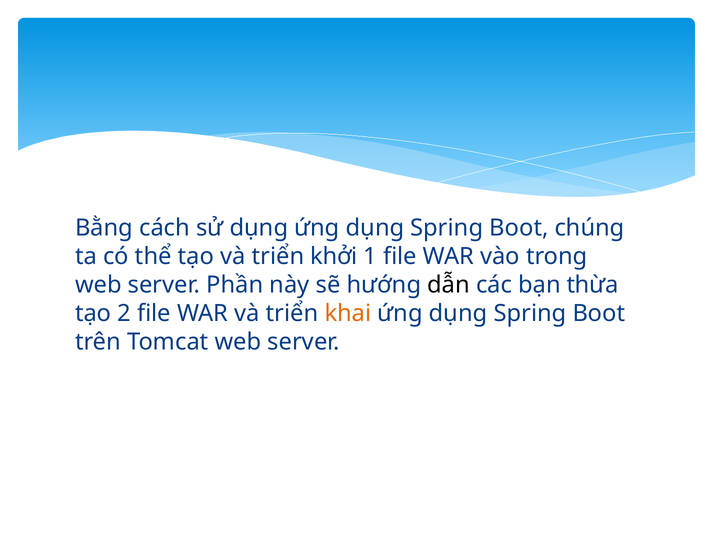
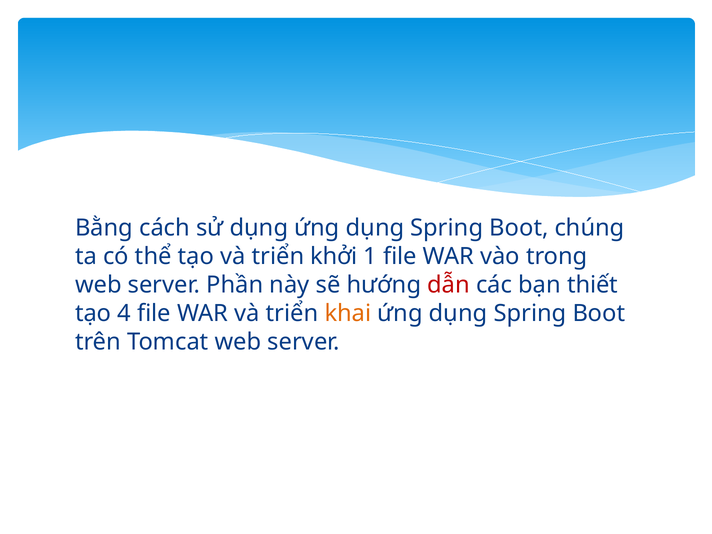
dẫn colour: black -> red (449, 285)
thừa: thừa -> thiết (593, 285)
2: 2 -> 4 (124, 313)
